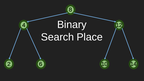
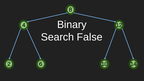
Place: Place -> False (90, 37)
